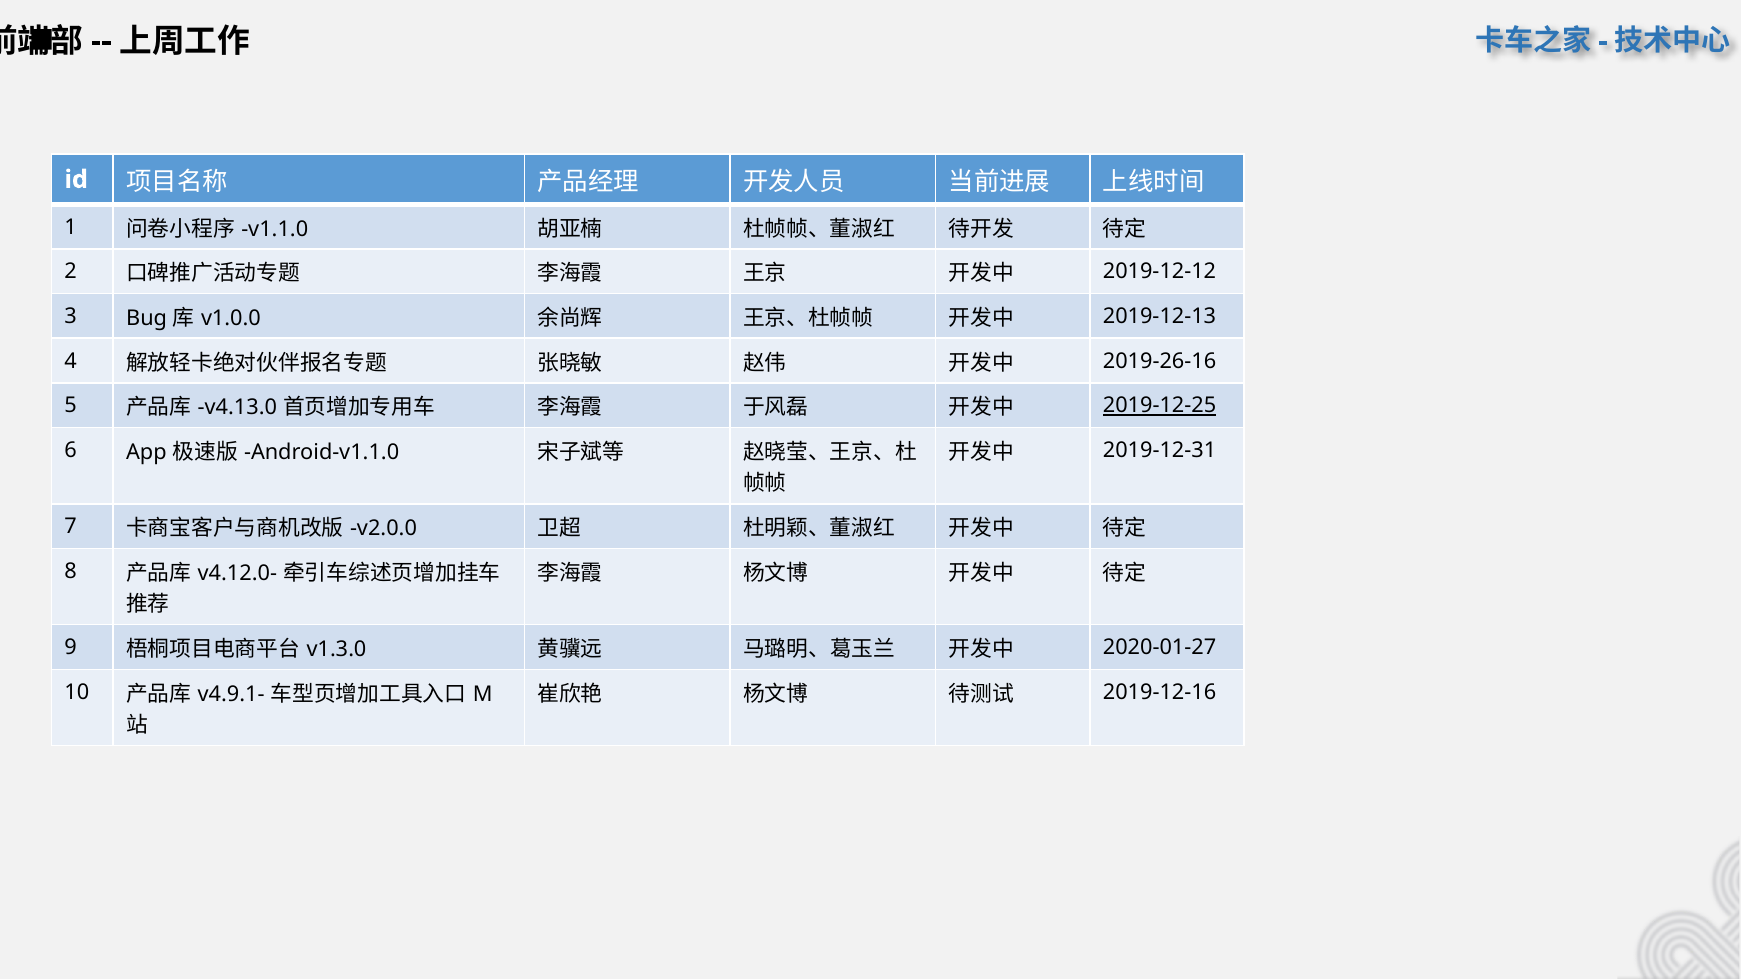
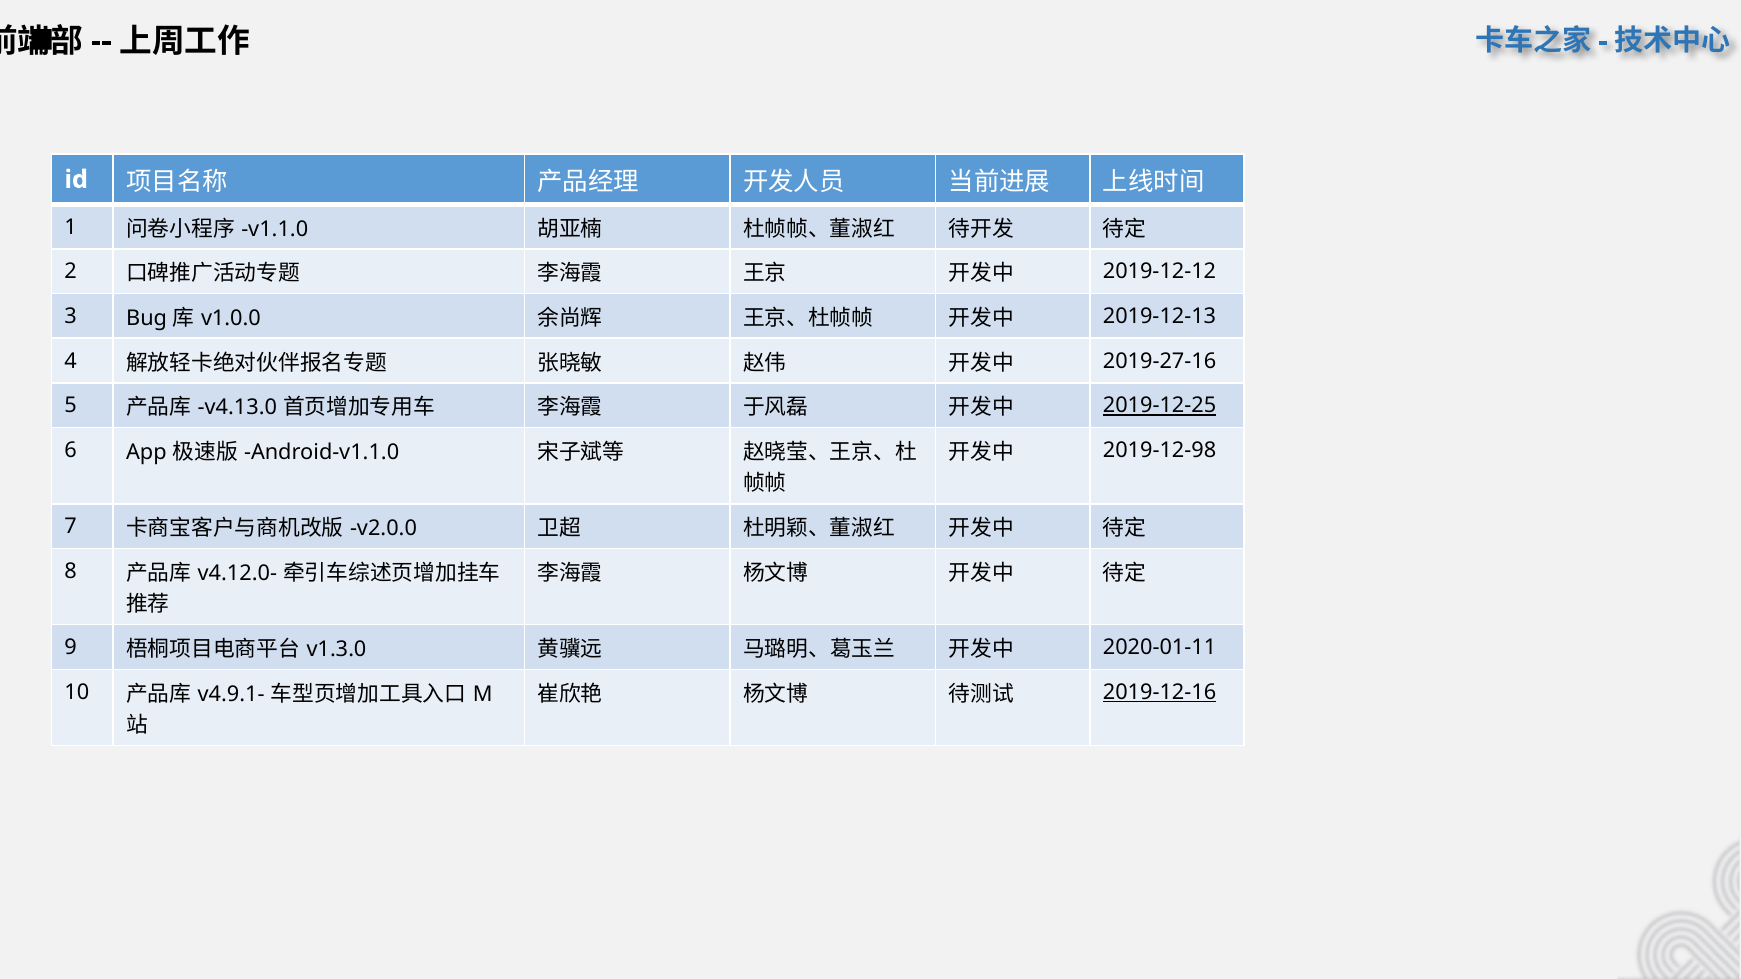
2019-26-16: 2019-26-16 -> 2019-27-16 (1160, 361)
2019-12-31: 2019-12-31 -> 2019-12-98 (1160, 450)
2020-01-27: 2020-01-27 -> 2020-01-11 (1160, 647)
2019-12-16 underline: none -> present (1160, 692)
